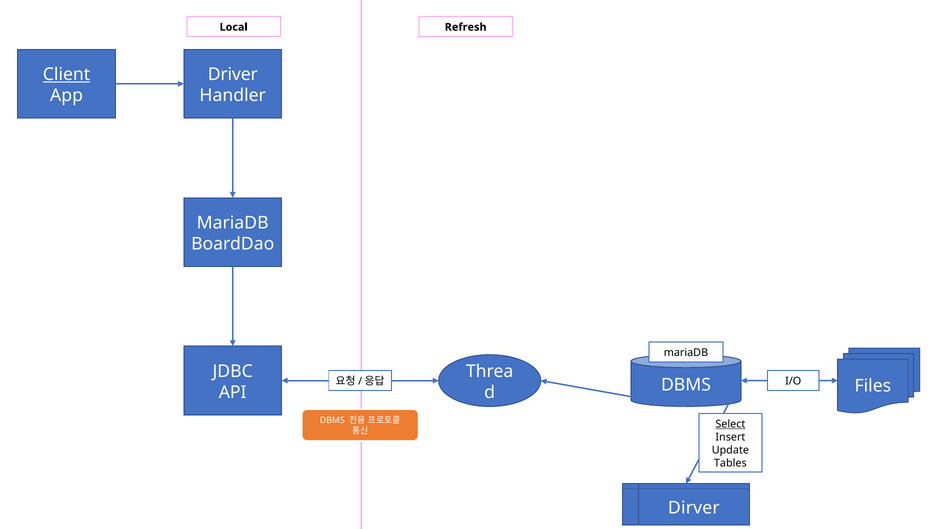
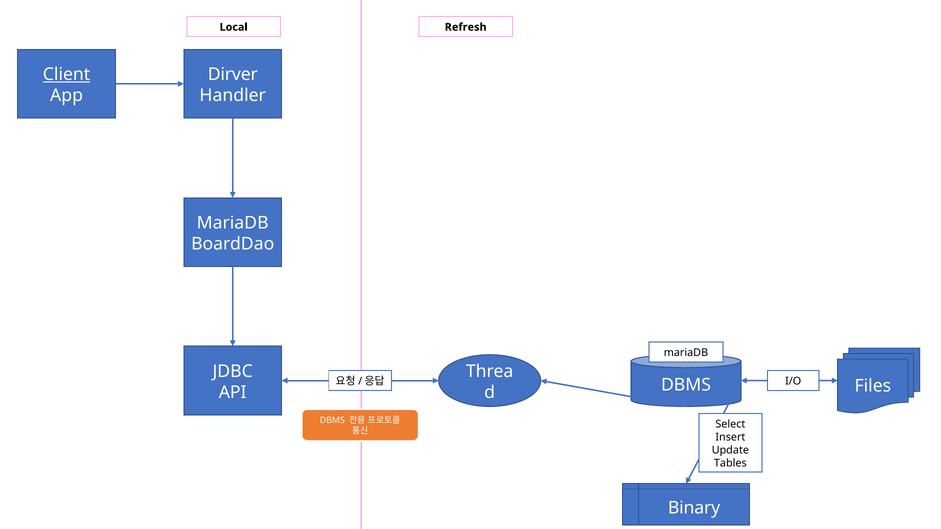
Driver: Driver -> Dirver (233, 74)
Select underline: present -> none (730, 424)
Dirver: Dirver -> Binary (694, 508)
